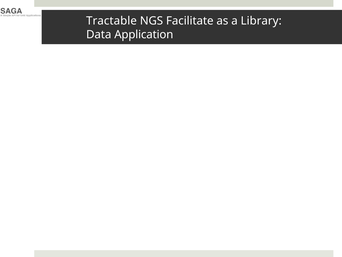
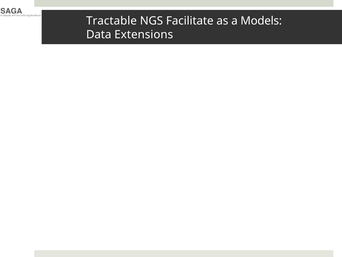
Library: Library -> Models (261, 21)
Application: Application -> Extensions (144, 35)
